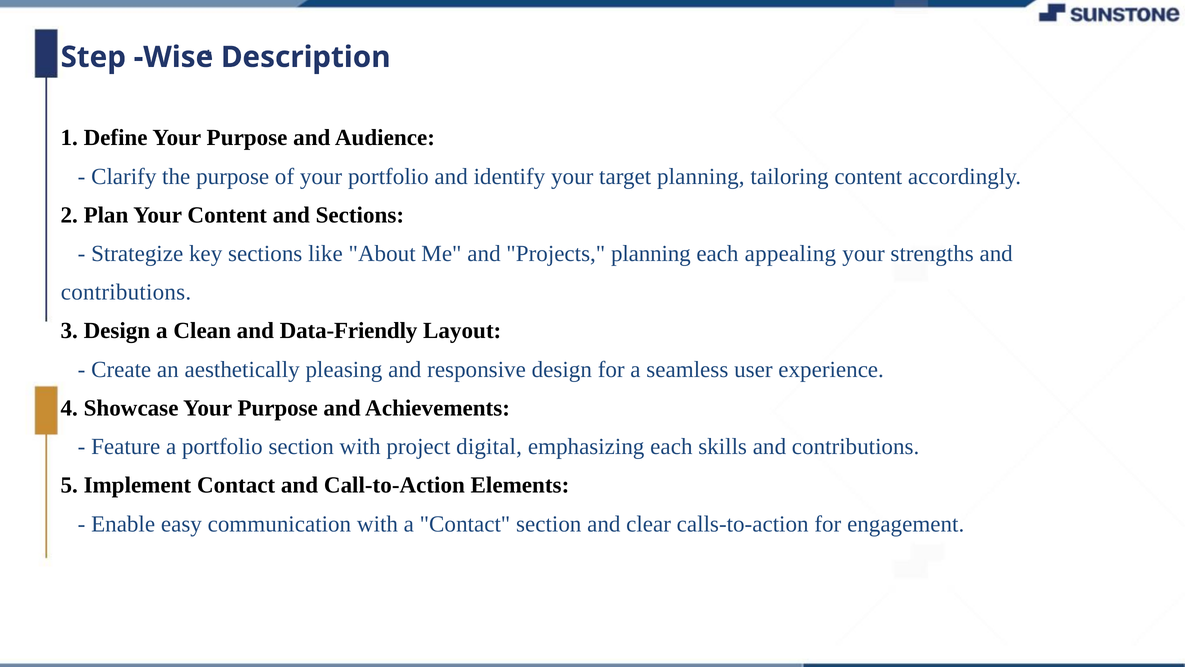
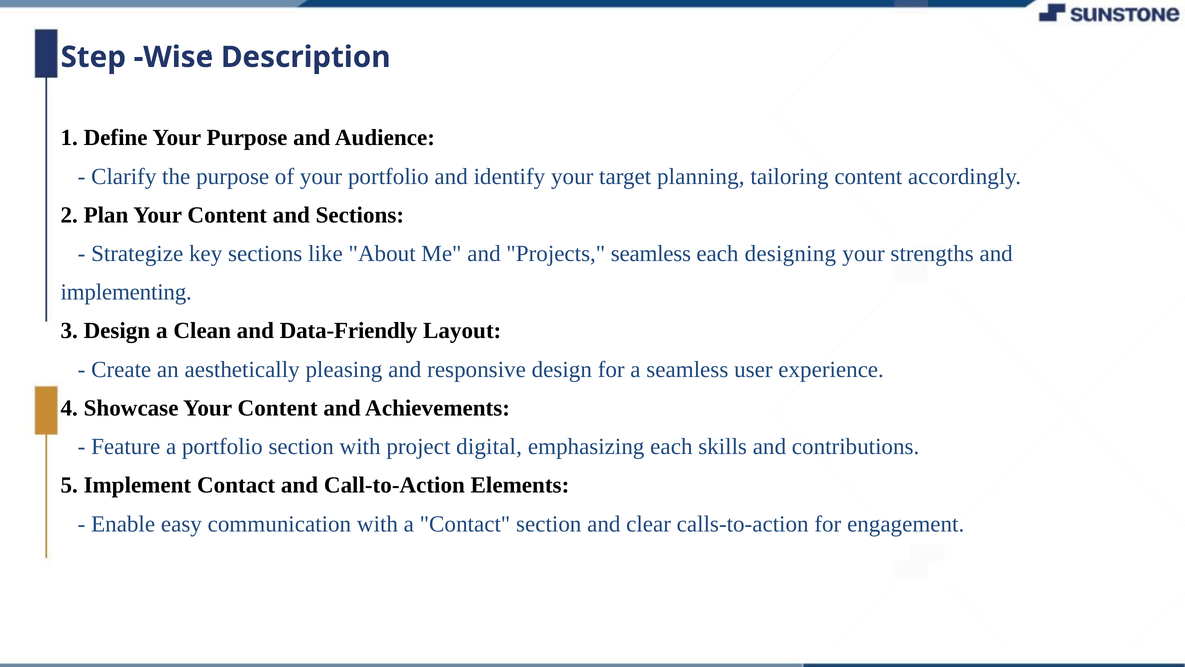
Projects planning: planning -> seamless (651, 254)
appealing: appealing -> designing (790, 254)
contributions: contributions -> implementing (126, 292)
Showcase Your Purpose: Purpose -> Content (278, 408)
